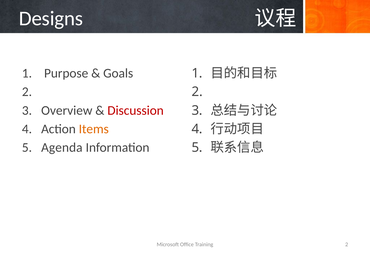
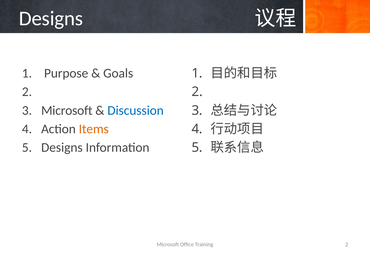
Overview: Overview -> Microsoft (67, 110)
Discussion colour: red -> blue (136, 110)
Agenda: Agenda -> Designs (62, 148)
